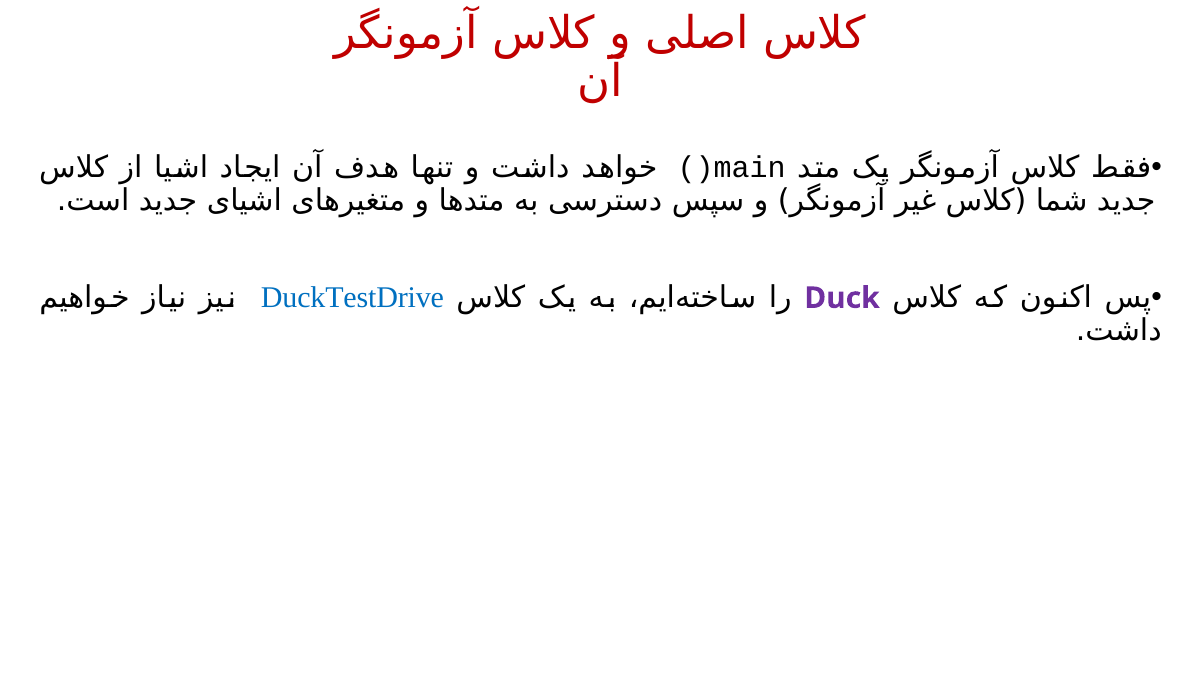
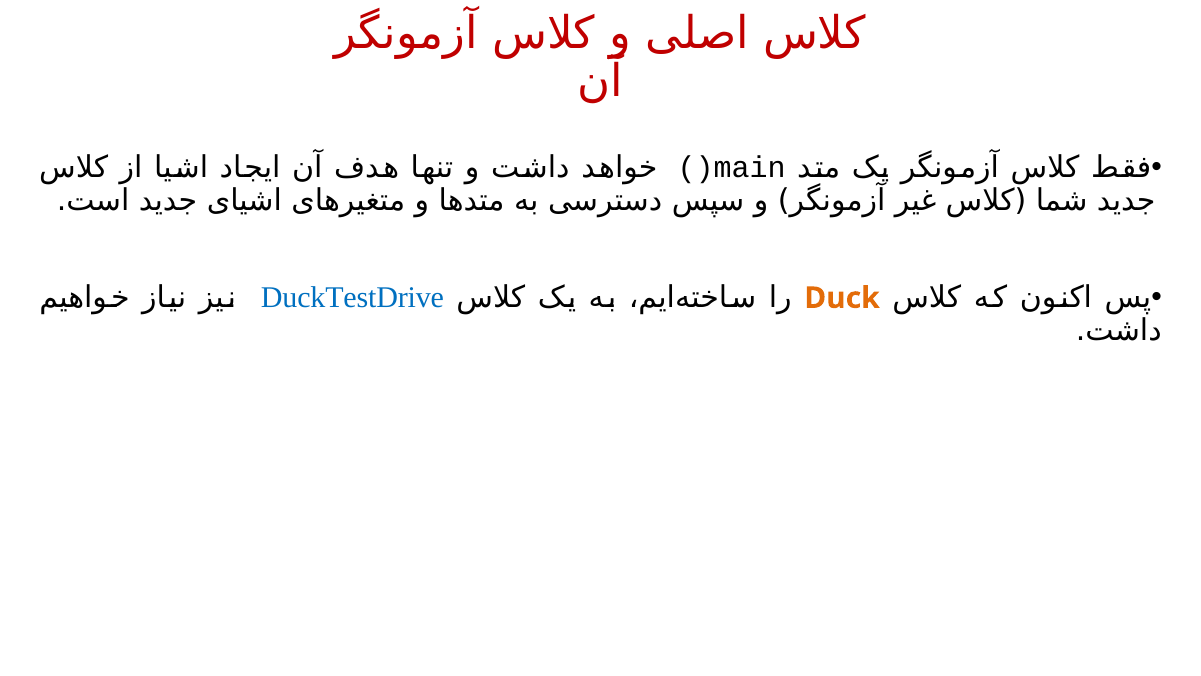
Duck colour: purple -> orange (842, 298)
